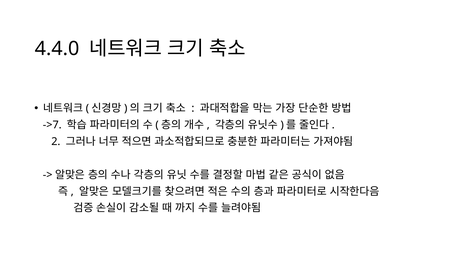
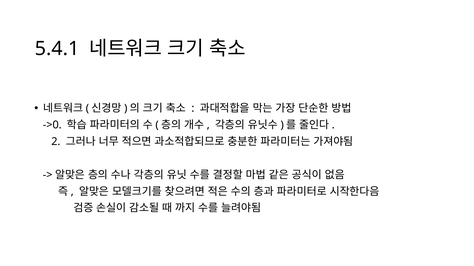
4.4.0: 4.4.0 -> 5.4.1 (57, 49)
->7: ->7 -> ->0 (52, 125)
